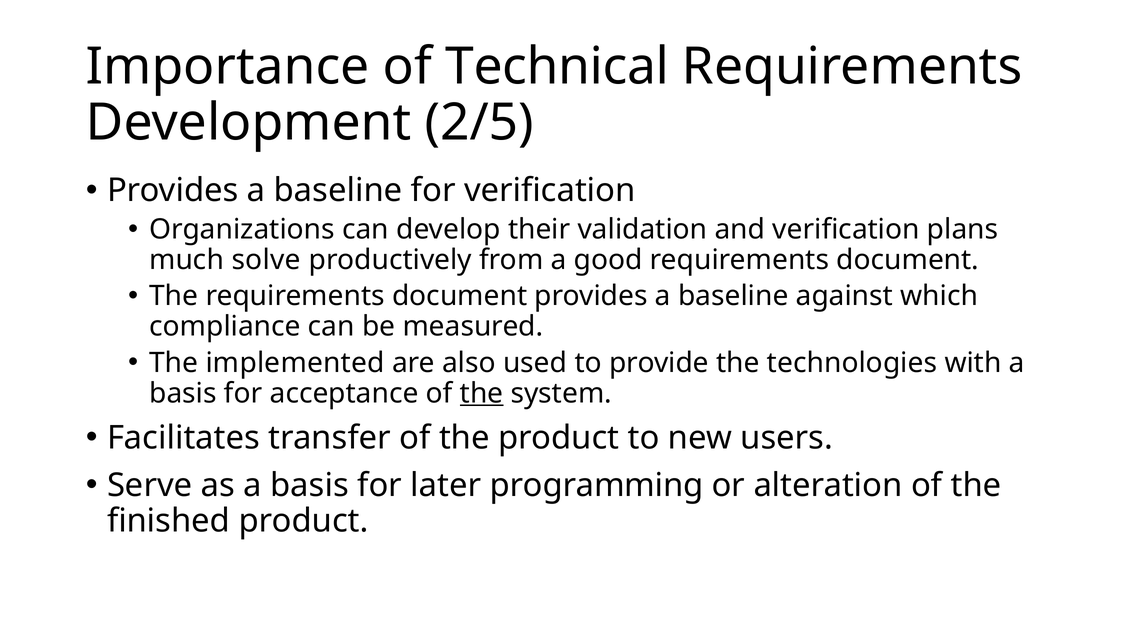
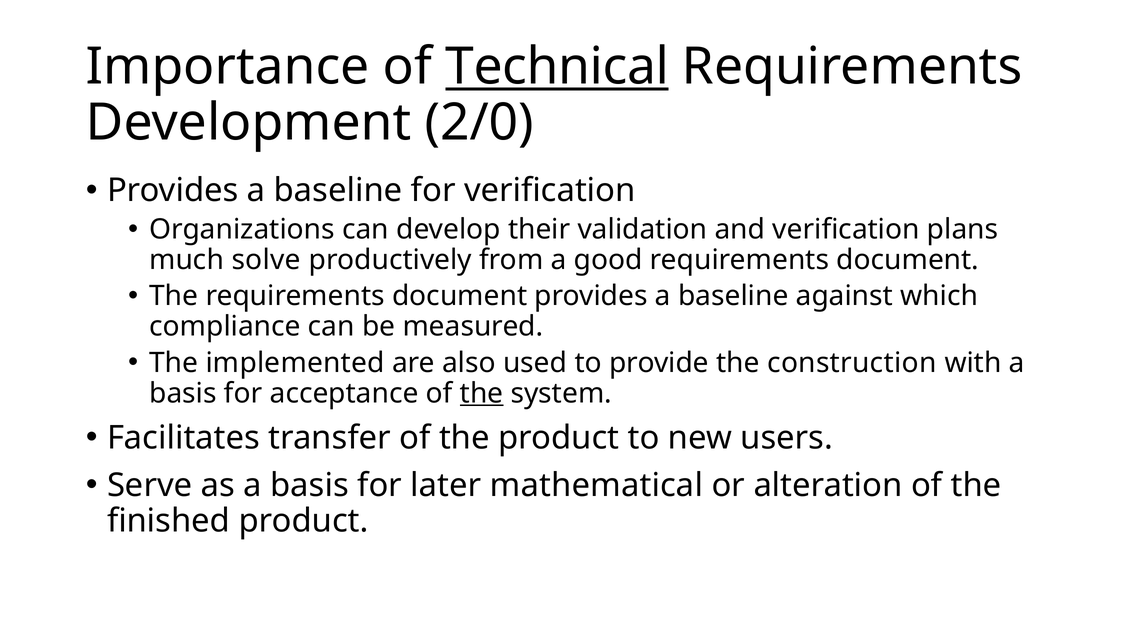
Technical underline: none -> present (557, 67)
2/5: 2/5 -> 2/0 (479, 123)
technologies: technologies -> construction (852, 363)
programming: programming -> mathematical (596, 485)
